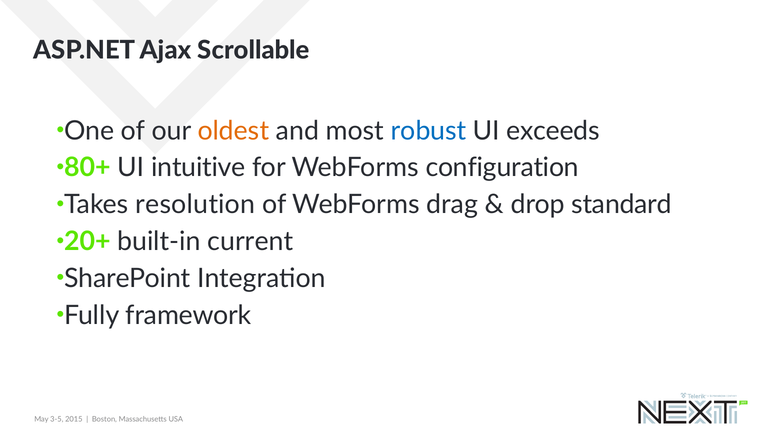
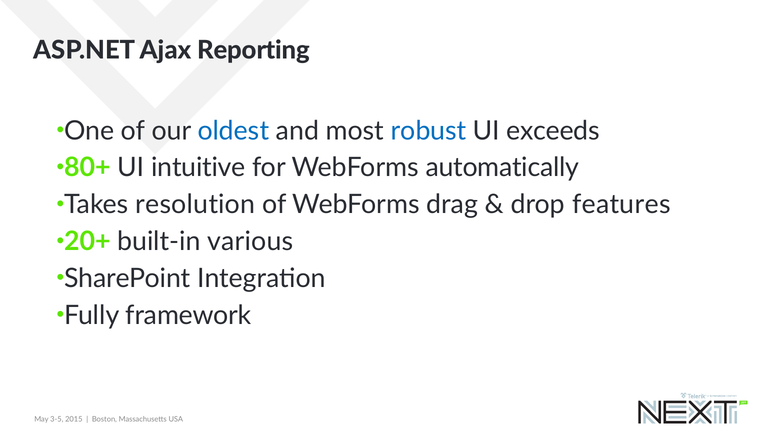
Scrollable: Scrollable -> Reporting (254, 50)
oldest colour: orange -> blue (233, 131)
configuration: configuration -> automatically (502, 168)
standard: standard -> features (621, 205)
current: current -> various (250, 242)
